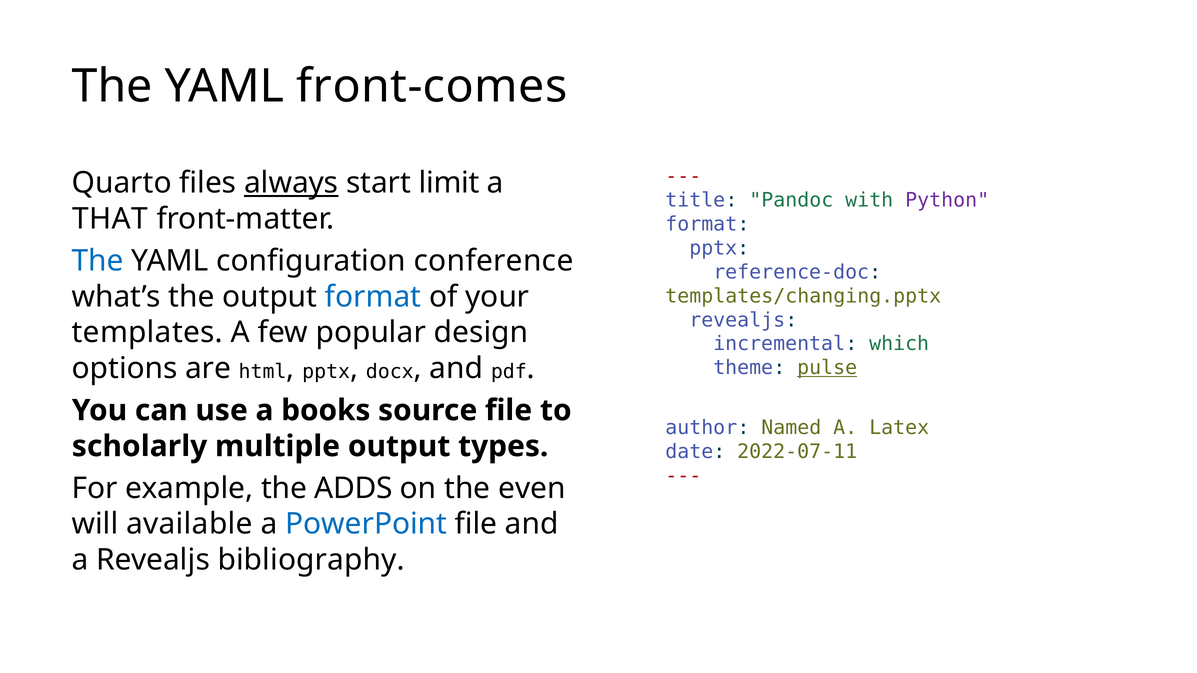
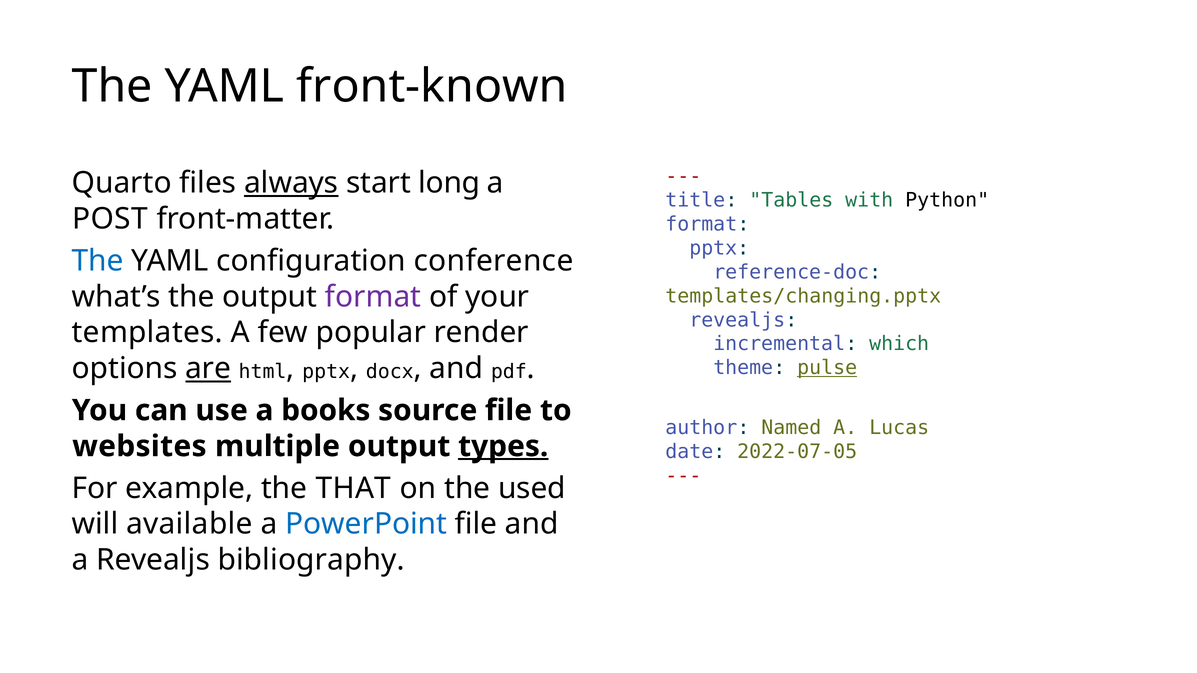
front-comes: front-comes -> front-known (432, 86)
limit: limit -> long (449, 183)
Pandoc: Pandoc -> Tables (791, 200)
Python colour: purple -> black (947, 200)
THAT: THAT -> POST (110, 219)
format colour: blue -> purple (373, 297)
design: design -> render (481, 333)
are underline: none -> present (208, 369)
Latex: Latex -> Lucas (899, 428)
scholarly: scholarly -> websites (139, 446)
types underline: none -> present (503, 446)
2022-07-11: 2022-07-11 -> 2022-07-05 (797, 452)
ADDS: ADDS -> THAT (353, 488)
even: even -> used (532, 488)
